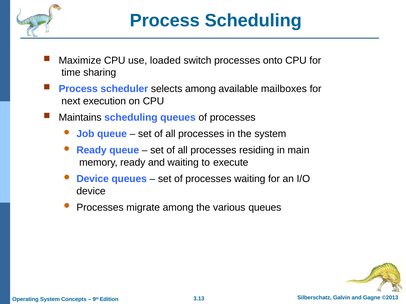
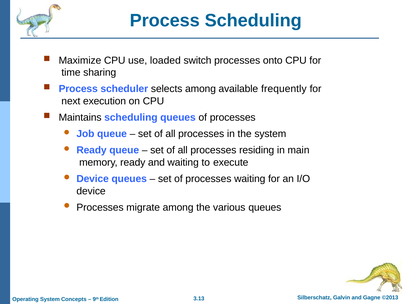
mailboxes: mailboxes -> frequently (284, 89)
